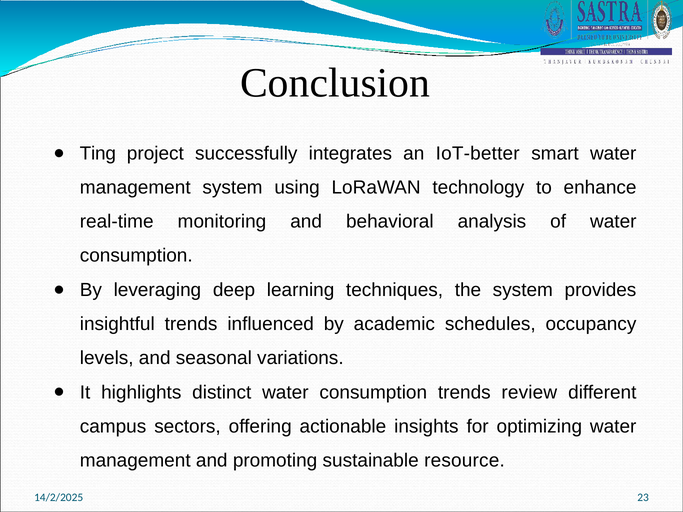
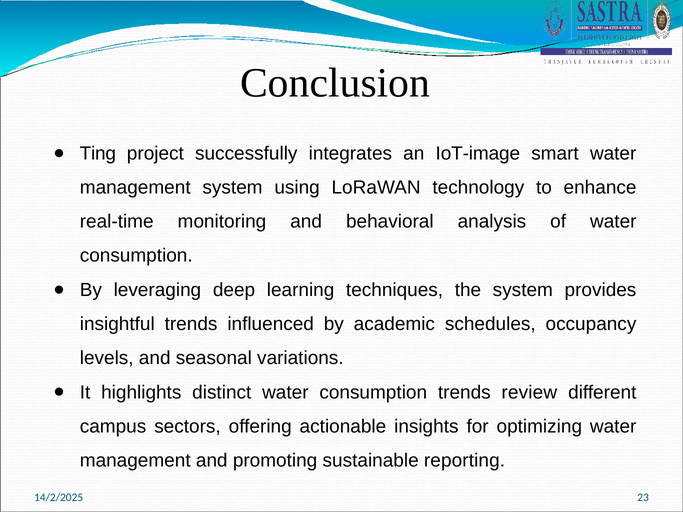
IoT-better: IoT-better -> IoT-image (478, 153)
resource: resource -> reporting (464, 461)
